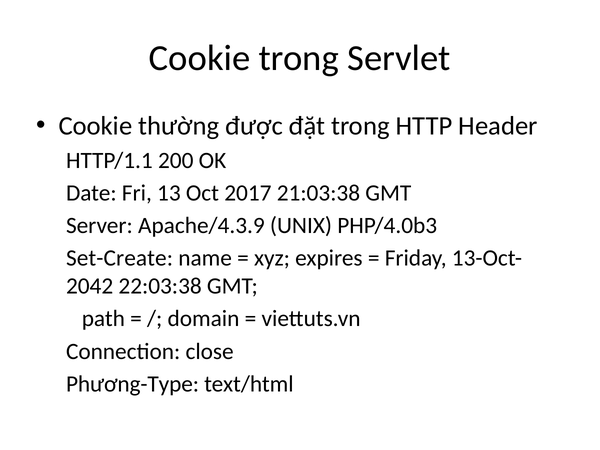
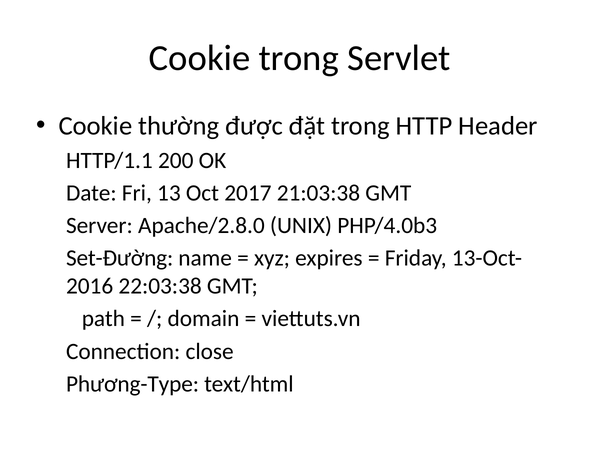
Apache/4.3.9: Apache/4.3.9 -> Apache/2.8.0 (201, 226)
Set-Create: Set-Create -> Set-Đường (120, 258)
2042: 2042 -> 2016 (90, 286)
